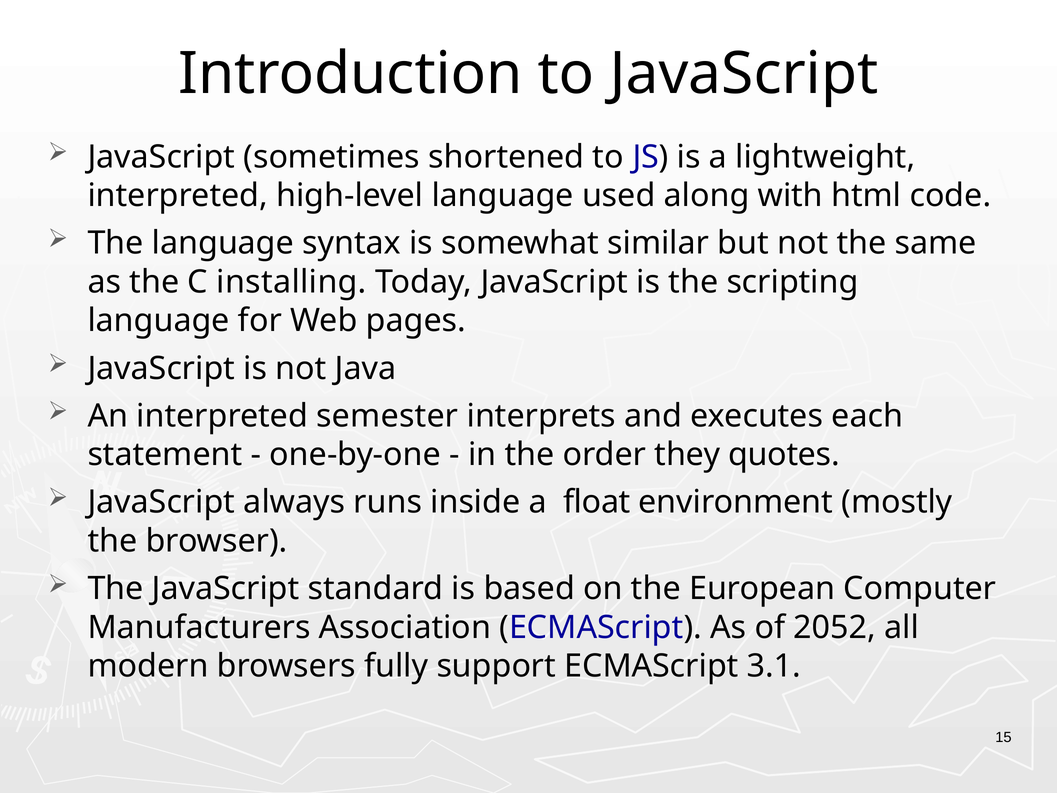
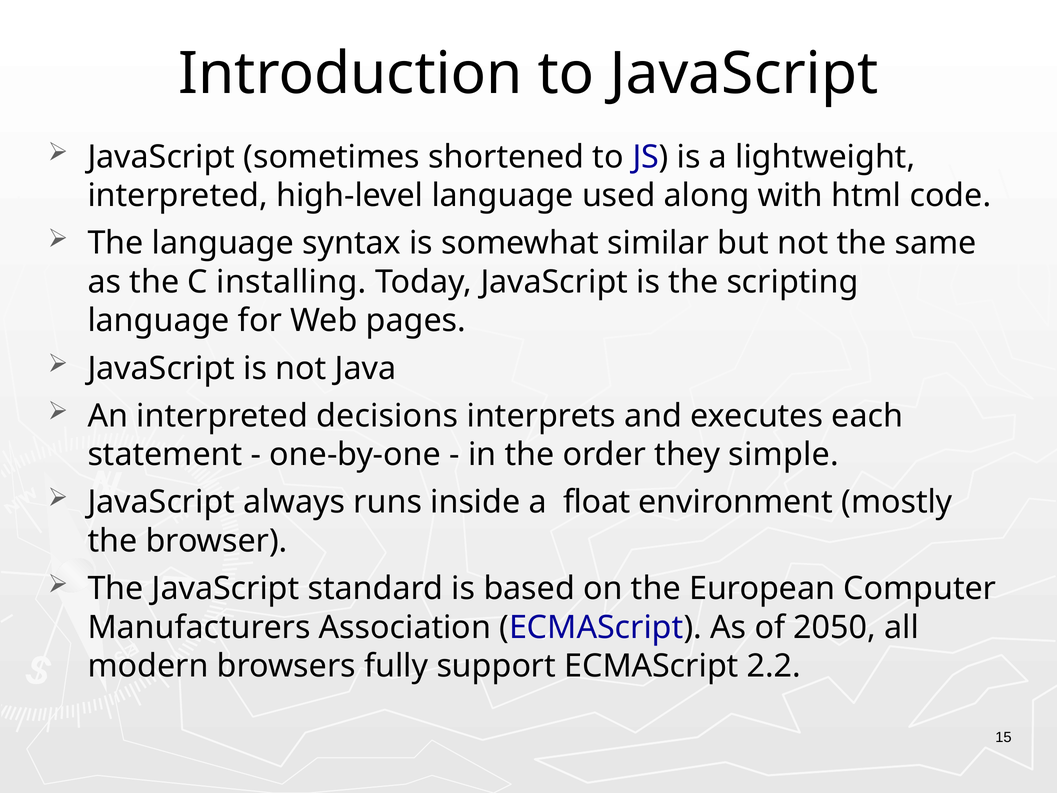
semester: semester -> decisions (387, 416)
quotes: quotes -> simple (784, 455)
2052: 2052 -> 2050 (835, 627)
3.1: 3.1 -> 2.2 (774, 666)
